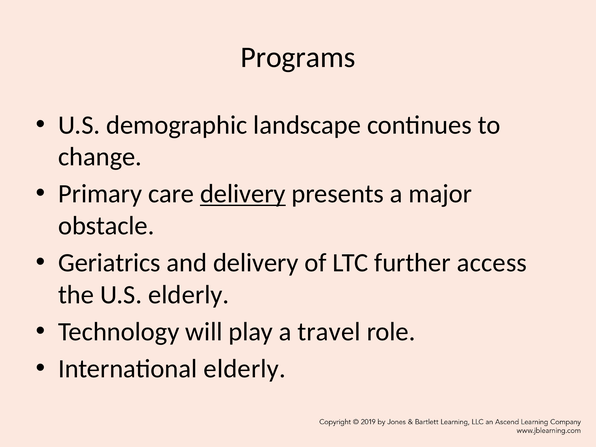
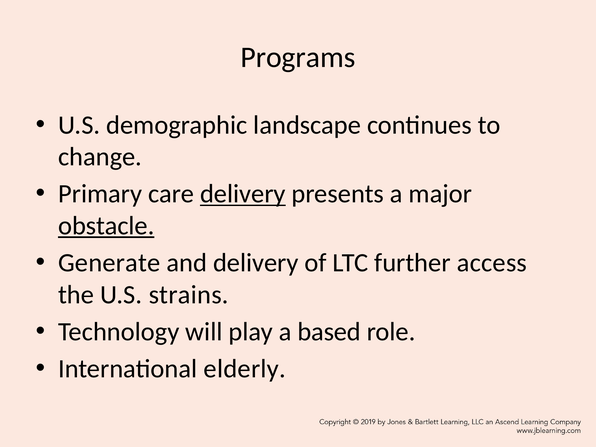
obstacle underline: none -> present (106, 226)
Geriatrics: Geriatrics -> Generate (109, 263)
U.S elderly: elderly -> strains (189, 295)
travel: travel -> based (329, 332)
